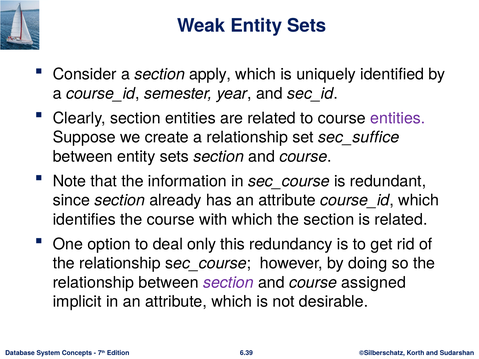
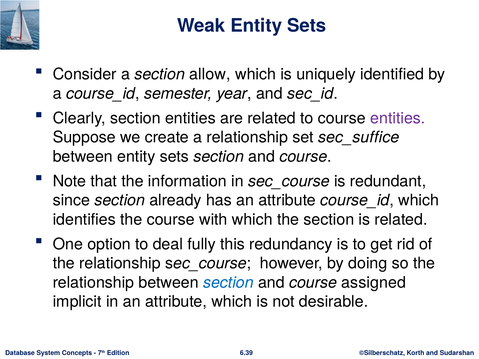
apply: apply -> allow (210, 74)
only: only -> fully (202, 244)
section colour: purple -> blue (228, 283)
